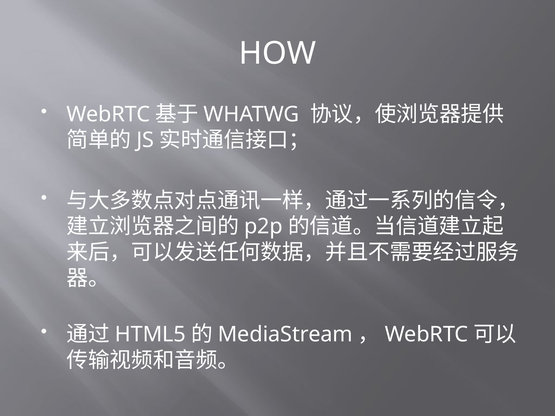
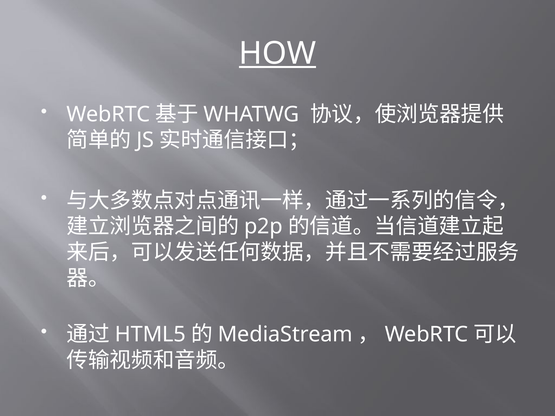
HOW underline: none -> present (278, 54)
